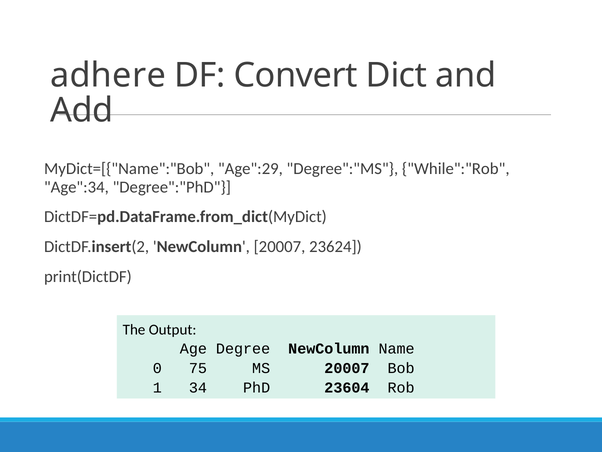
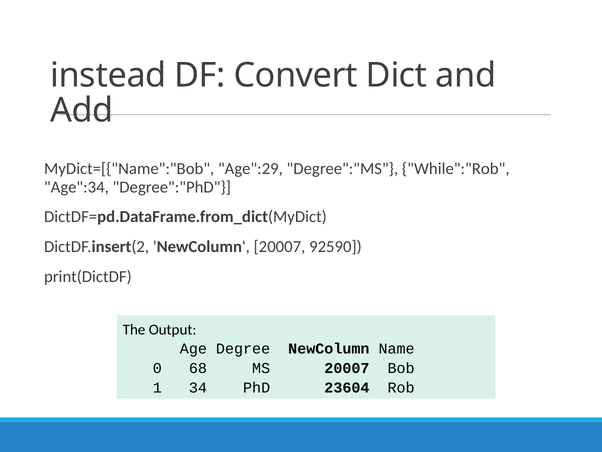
adhere: adhere -> instead (108, 75)
23624: 23624 -> 92590 (335, 246)
75: 75 -> 68 (198, 368)
